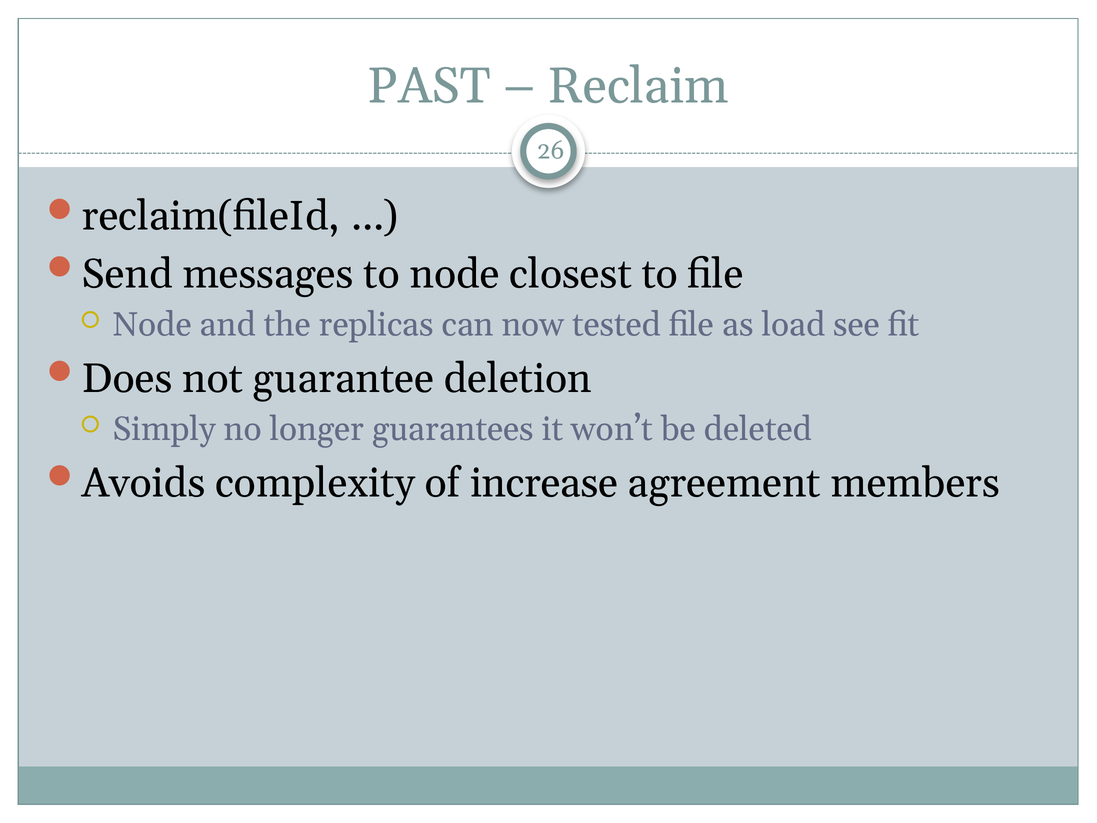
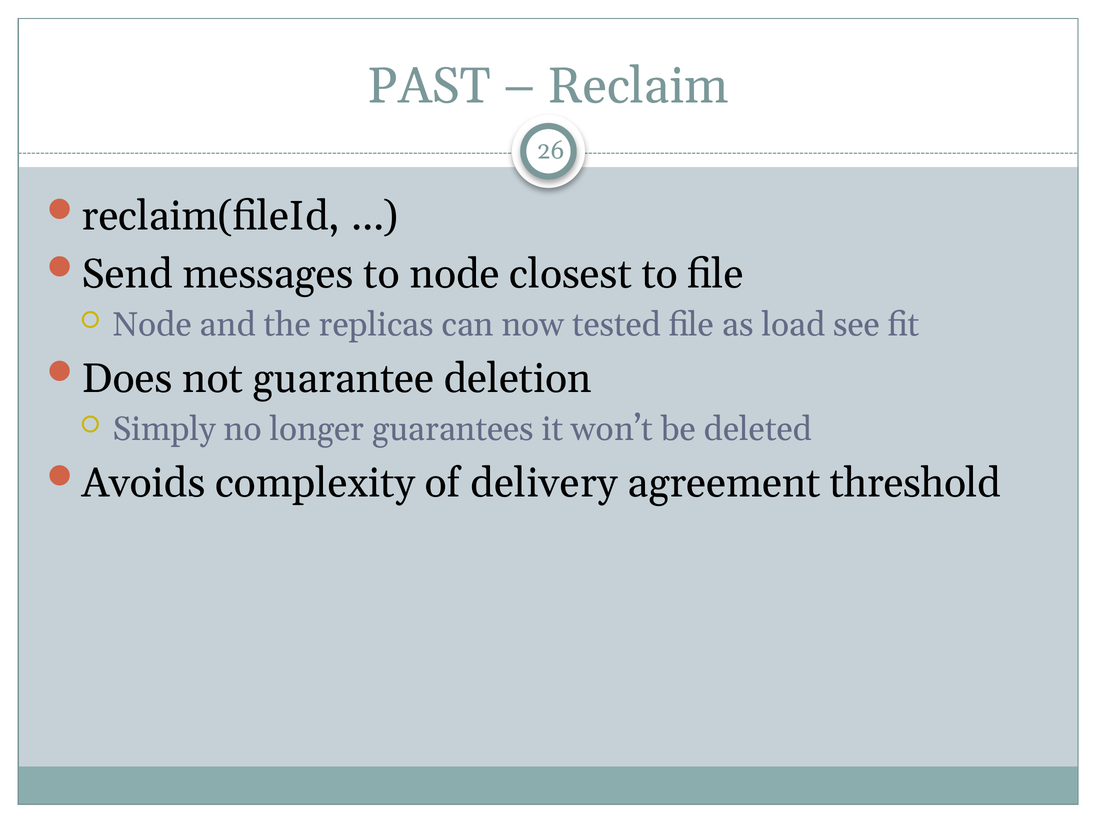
increase: increase -> delivery (544, 483)
members: members -> threshold (915, 483)
